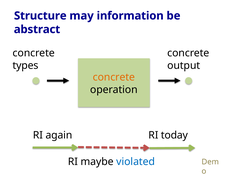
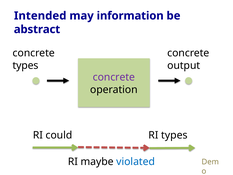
Structure: Structure -> Intended (40, 16)
concrete colour: orange -> purple (114, 77)
again: again -> could (59, 135)
RI today: today -> types (174, 135)
